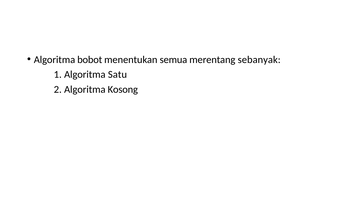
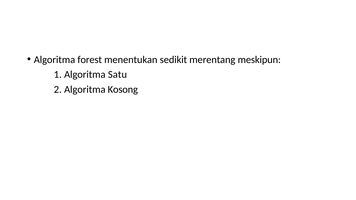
bobot: bobot -> forest (90, 60)
semua: semua -> sedikit (173, 60)
sebanyak: sebanyak -> meskipun (259, 60)
